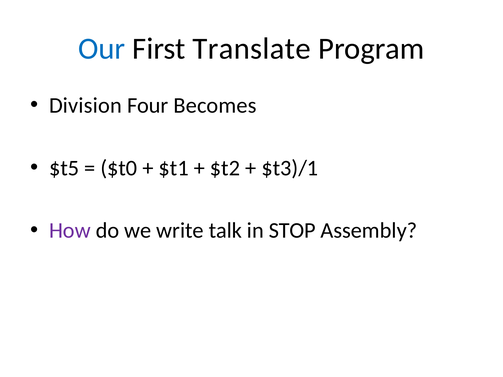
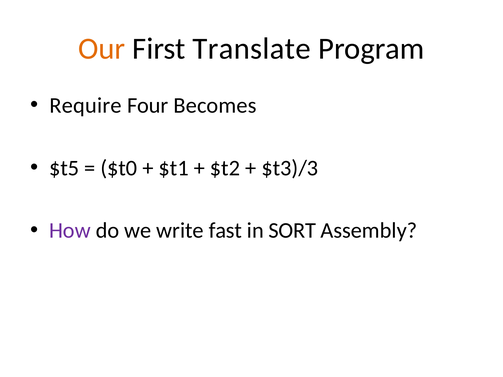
Our colour: blue -> orange (102, 49)
Division: Division -> Require (85, 106)
$t3)/1: $t3)/1 -> $t3)/3 (290, 168)
talk: talk -> fast (225, 231)
STOP: STOP -> SORT (292, 231)
